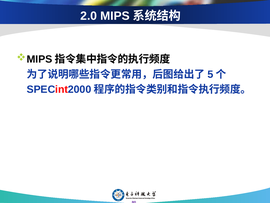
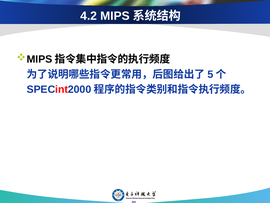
2.0: 2.0 -> 4.2 (89, 16)
